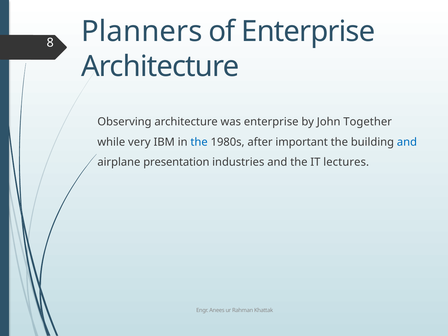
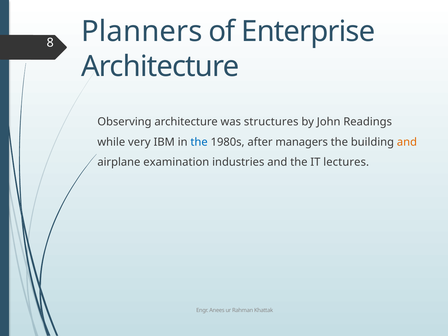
was enterprise: enterprise -> structures (271, 122)
Together: Together -> Readings (368, 122)
important: important -> managers (302, 142)
and colour: blue -> orange (407, 142)
presentation: presentation -> examination (176, 162)
